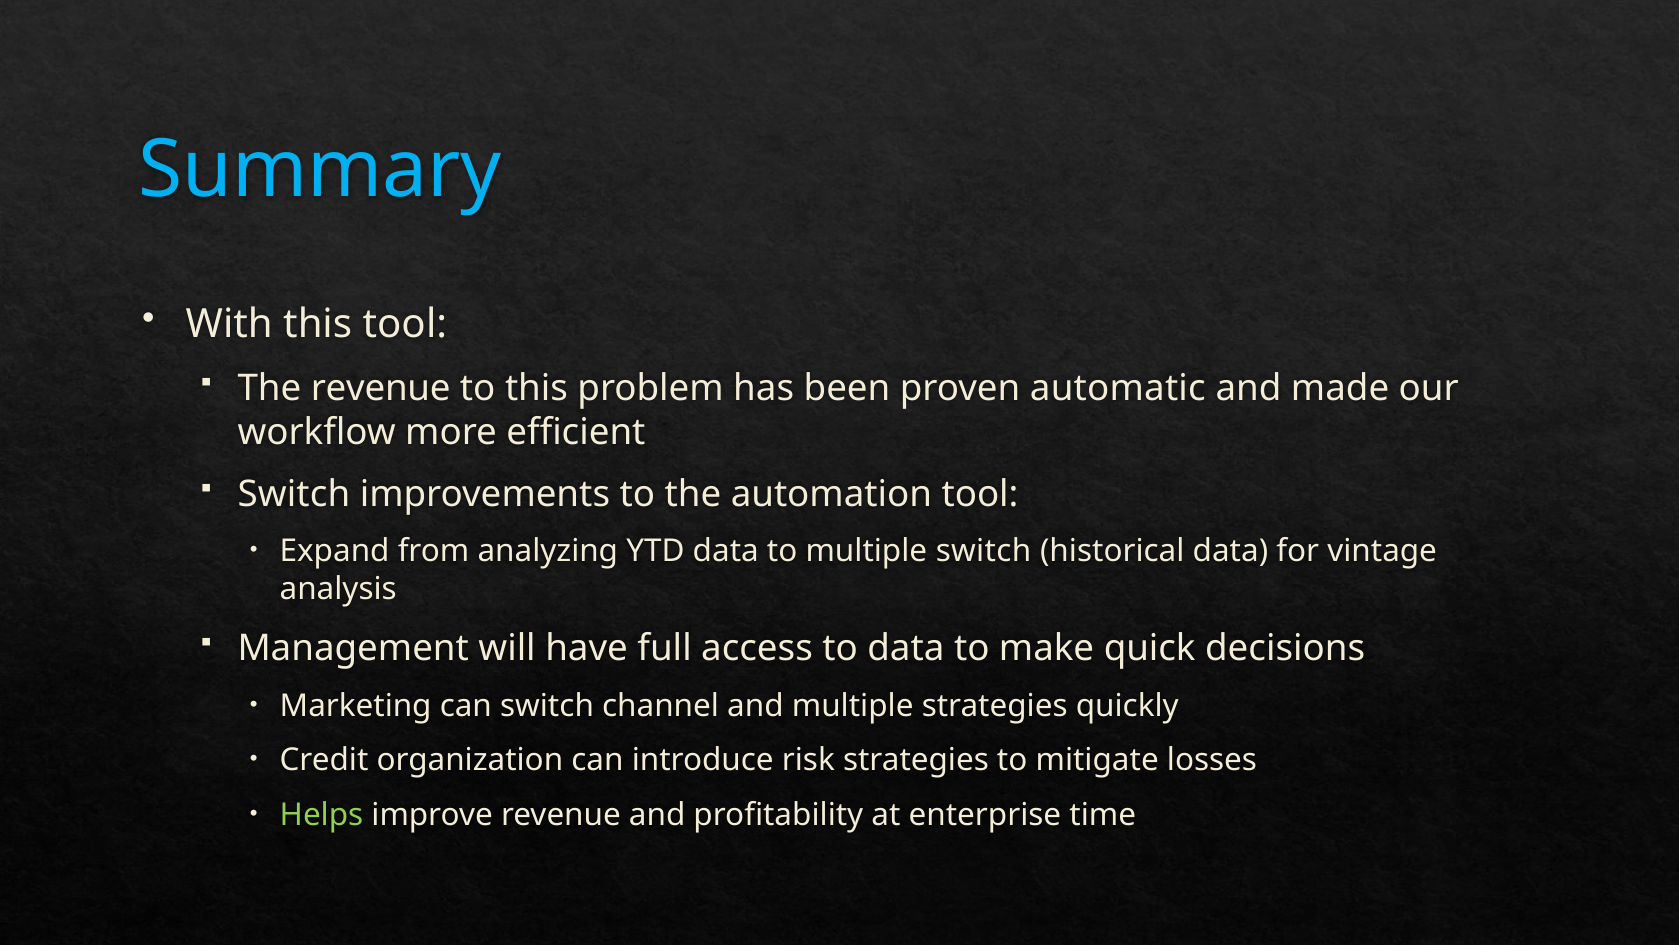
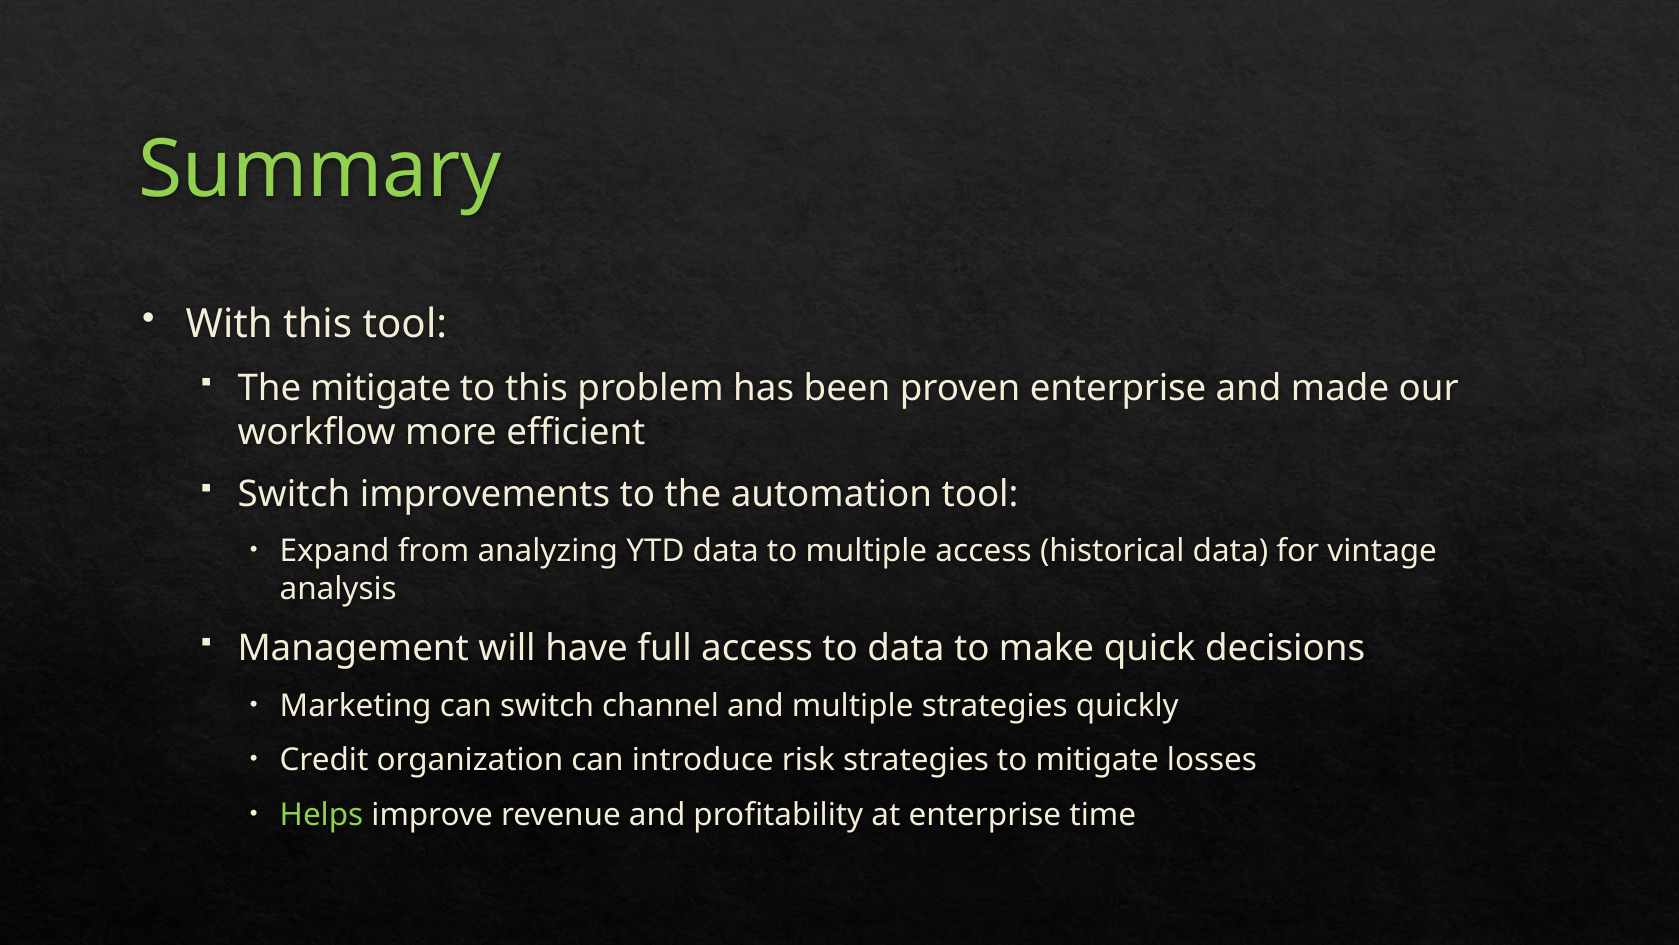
Summary colour: light blue -> light green (320, 170)
The revenue: revenue -> mitigate (381, 388)
proven automatic: automatic -> enterprise (1118, 388)
multiple switch: switch -> access (984, 551)
